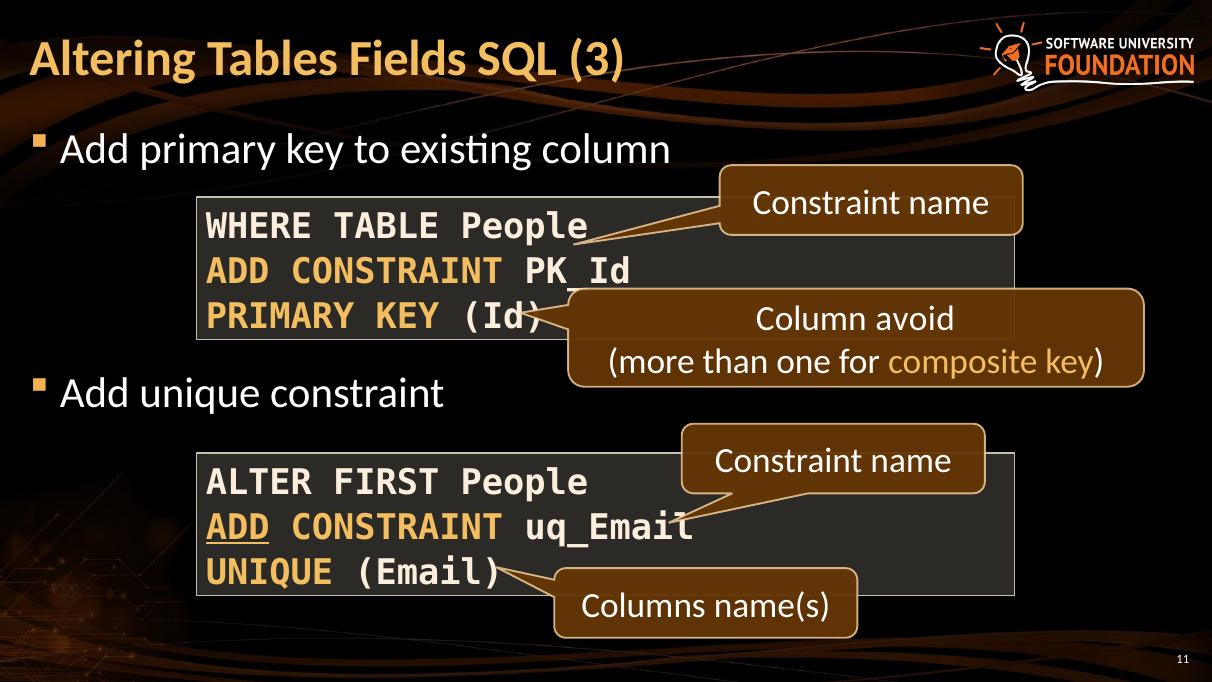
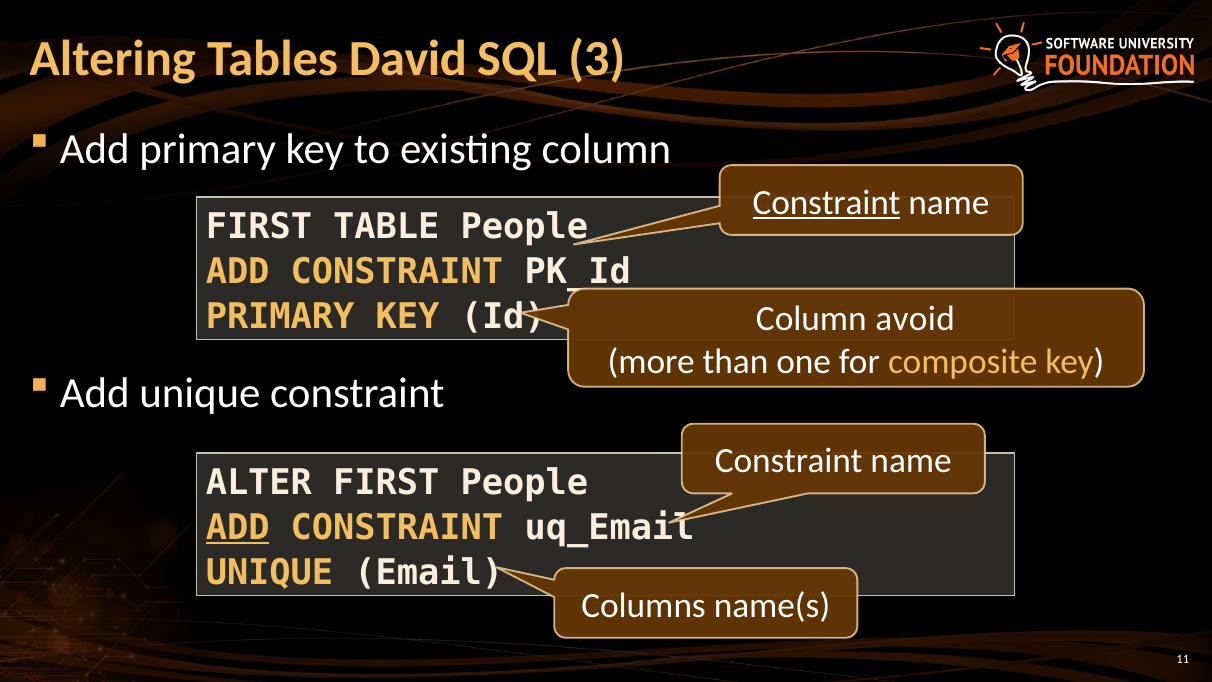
Fields: Fields -> David (408, 59)
Constraint underline: none -> present (827, 202)
WHERE: WHERE -> FIRST (259, 227)
